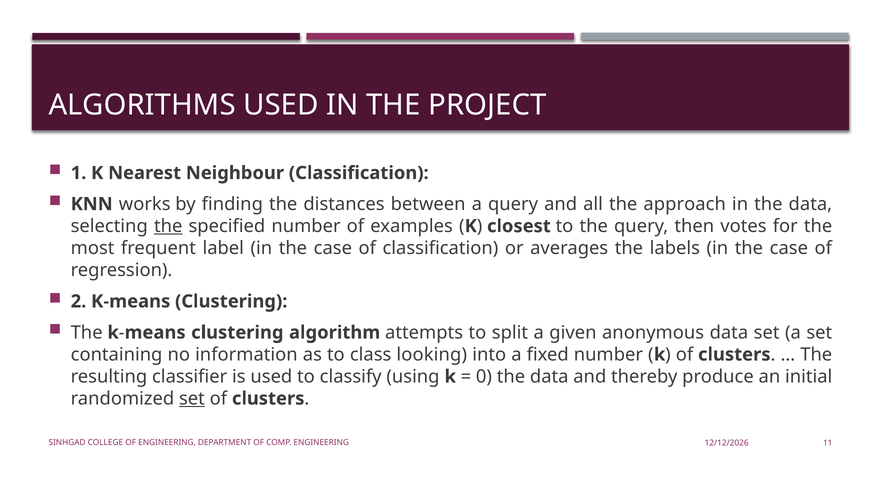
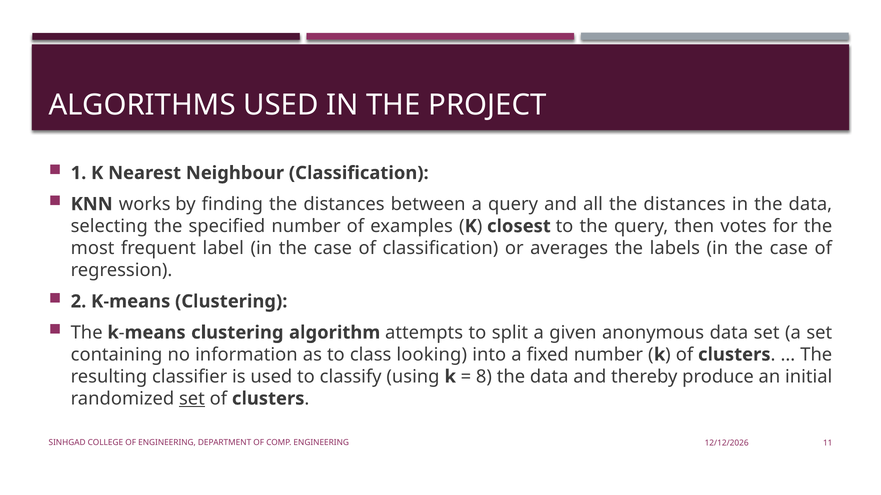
all the approach: approach -> distances (685, 204)
the underline: present -> none (168, 226)
0: 0 -> 8 (484, 377)
